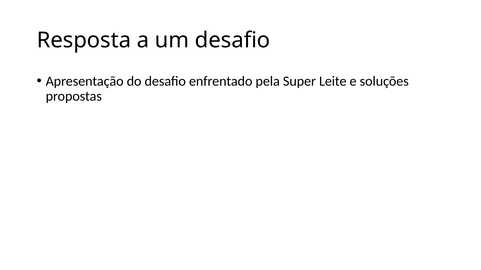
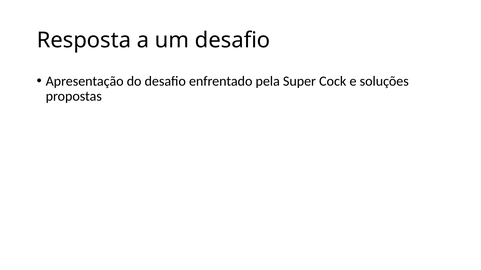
Leite: Leite -> Cock (333, 81)
